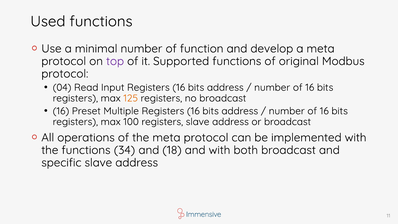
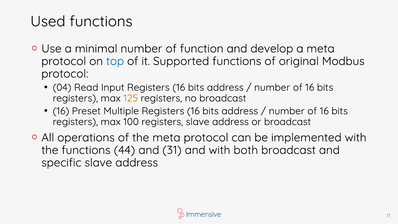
top colour: purple -> blue (115, 61)
34: 34 -> 44 (124, 150)
18: 18 -> 31 (172, 150)
